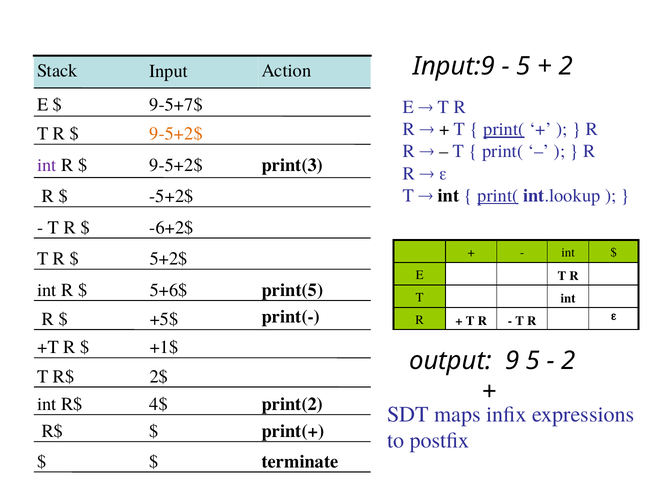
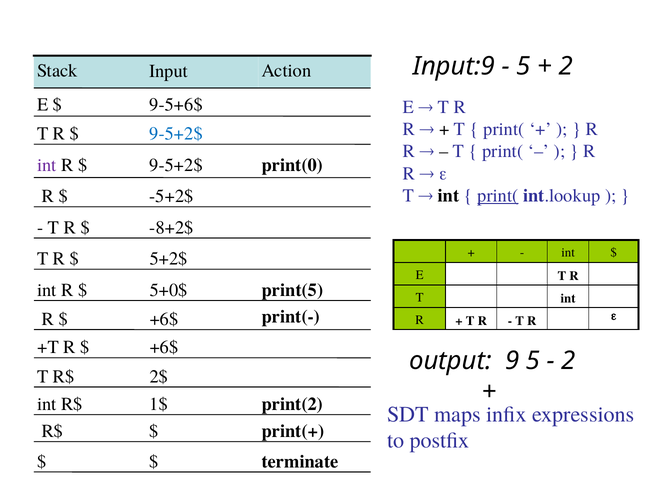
9-5+7$: 9-5+7$ -> 9-5+6$ (176, 105)
print( underline: present -> none (504, 130)
9-5+2$ colour: orange -> blue (176, 134)
print(3: print(3 -> print(0 (292, 165)
-6+2$: -6+2$ -> -8+2$ (171, 228)
5+6$: 5+6$ -> 5+0$ (169, 290)
+5$: +5$ -> +6$ (164, 319)
+1$: +1$ -> +6$ (164, 348)
4$: 4$ -> 1$ (159, 405)
